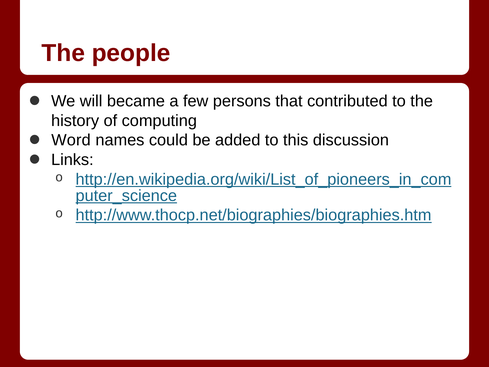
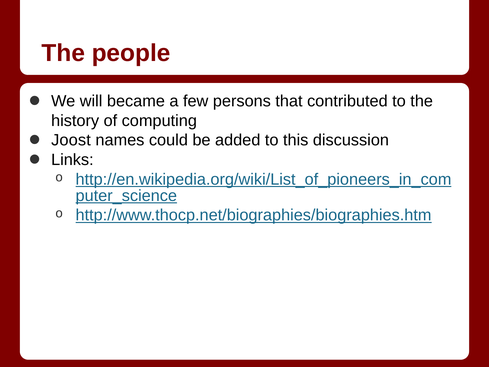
Word: Word -> Joost (71, 140)
